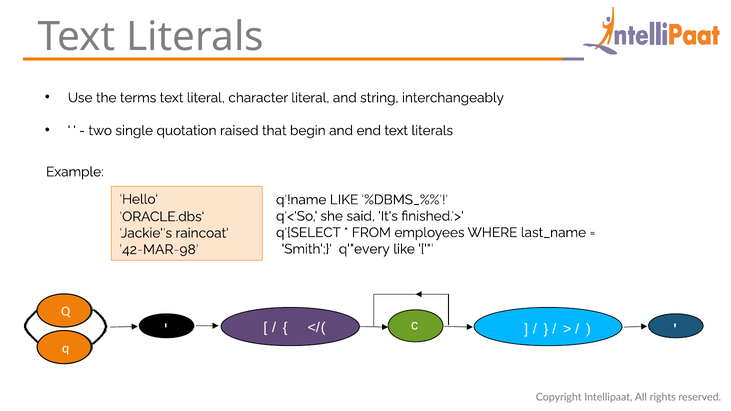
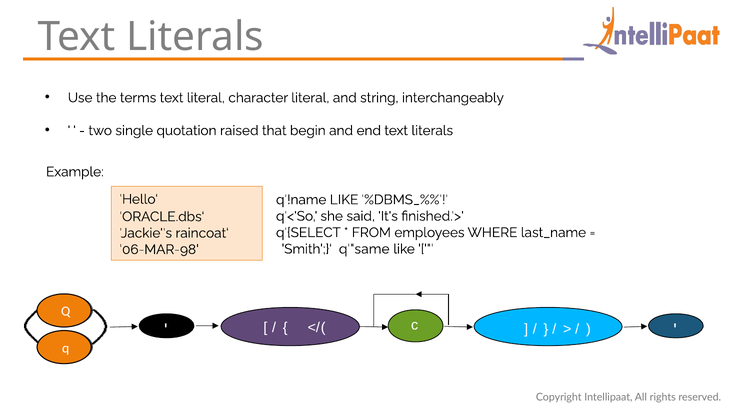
q'"every: q'"every -> q'"same (364, 249)
42-MAR-98: 42-MAR-98 -> 06-MAR-98 (159, 250)
